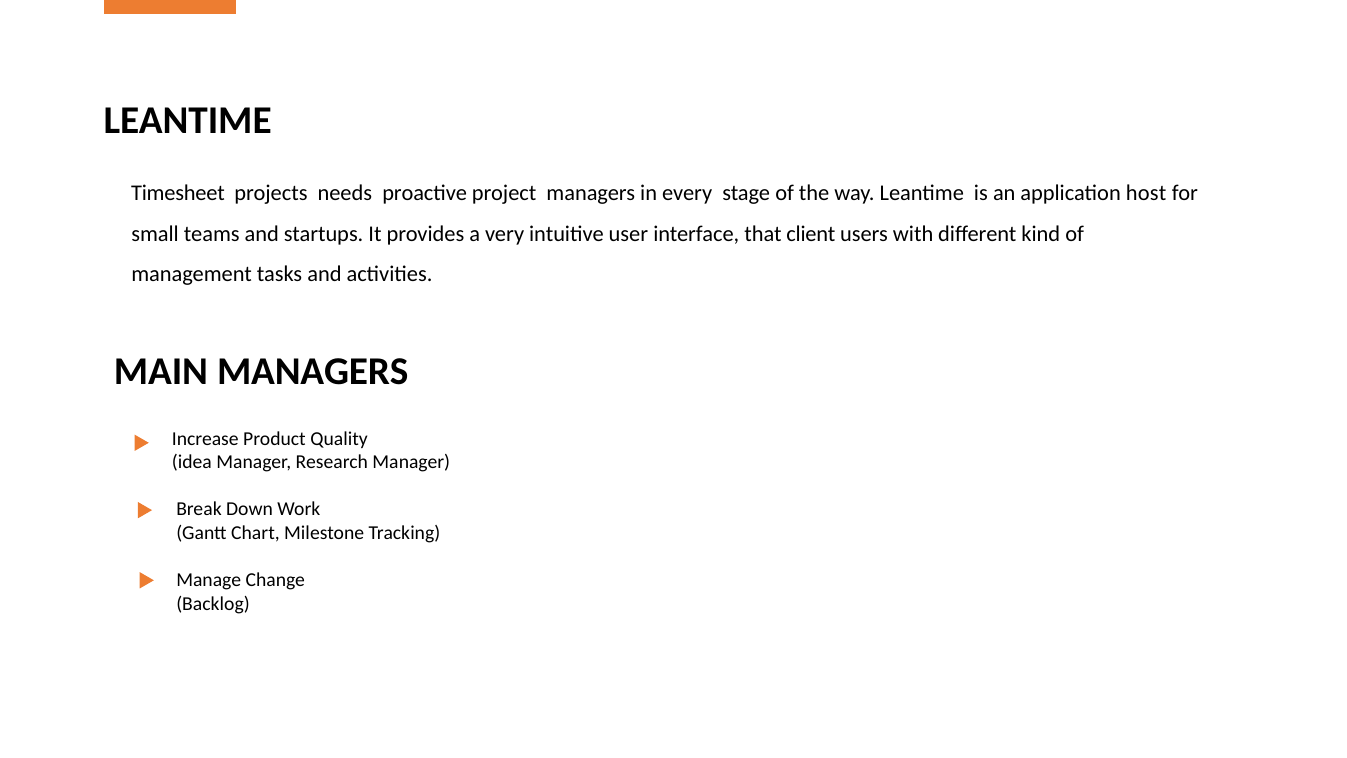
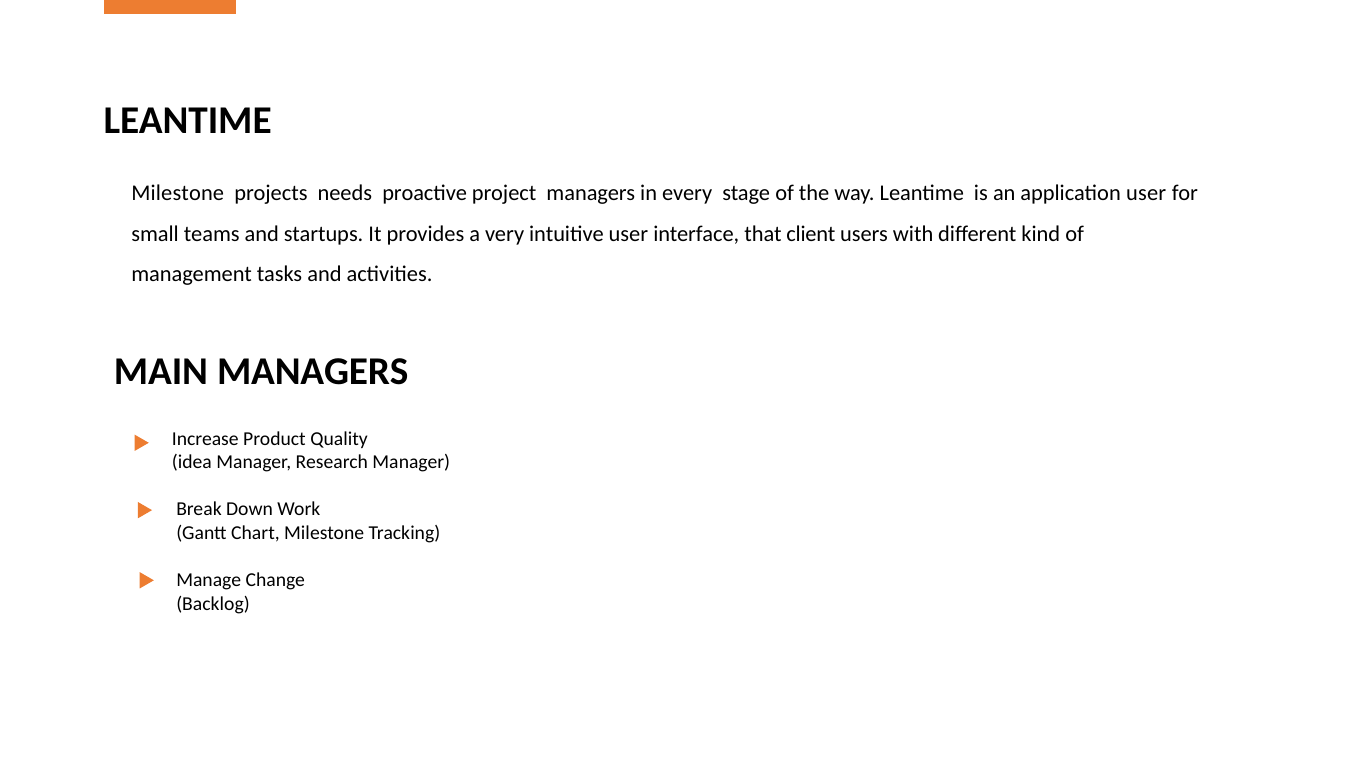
Timesheet: Timesheet -> Milestone (178, 193)
application host: host -> user (1146, 193)
